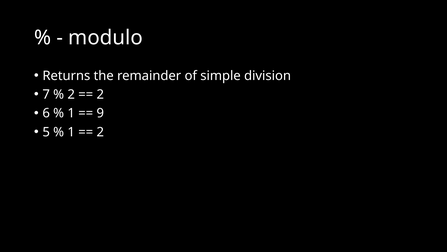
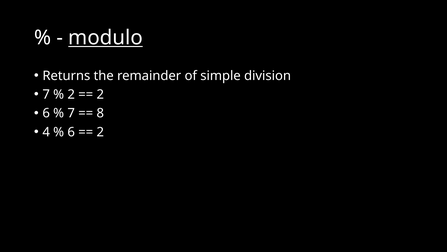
modulo underline: none -> present (106, 38)
1: 1 -> 7 (71, 113)
9: 9 -> 8 (100, 113)
5: 5 -> 4 (46, 132)
1: 1 -> 6 (71, 132)
